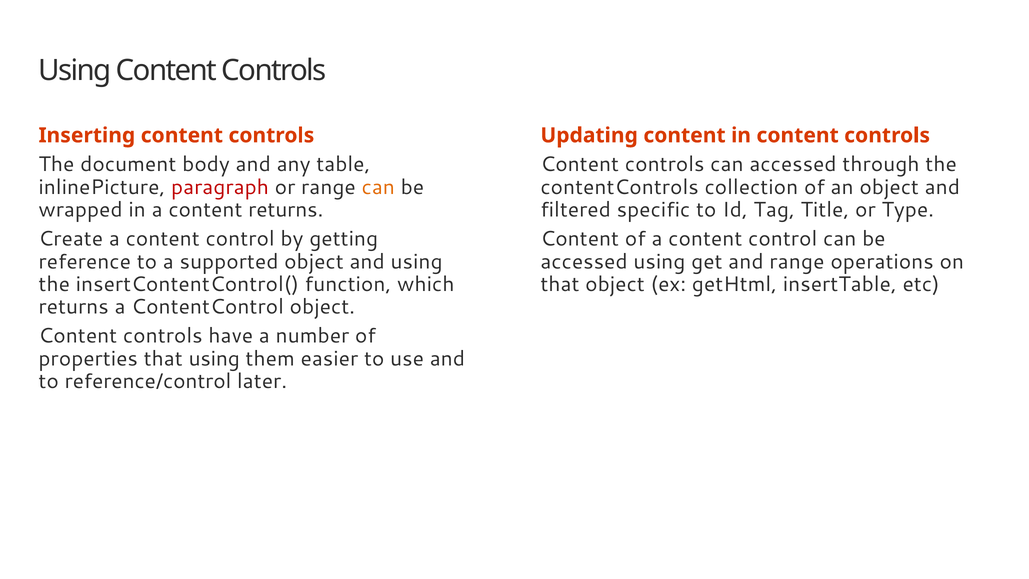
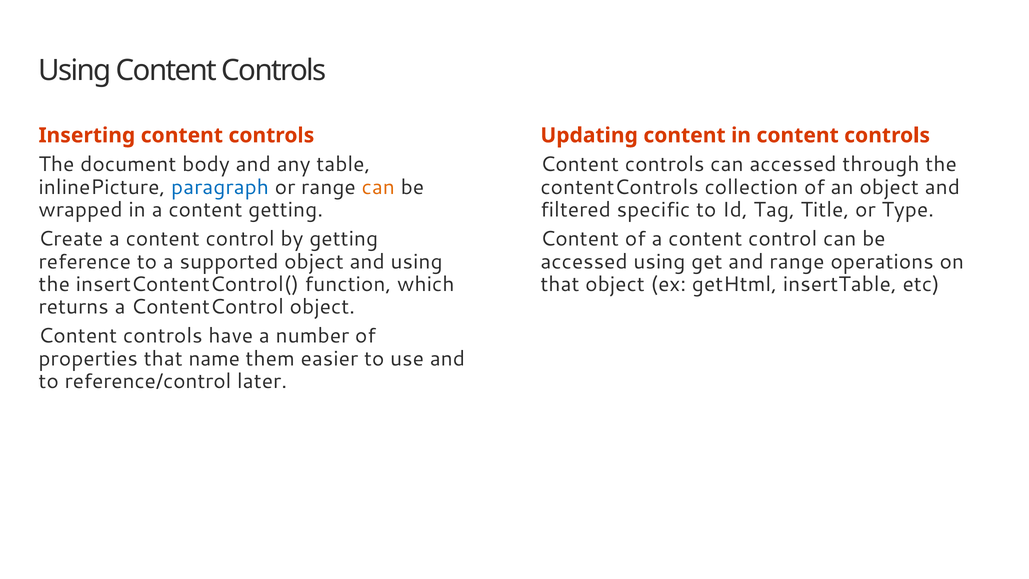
paragraph colour: red -> blue (220, 187)
content returns: returns -> getting (286, 210)
that using: using -> name (214, 359)
